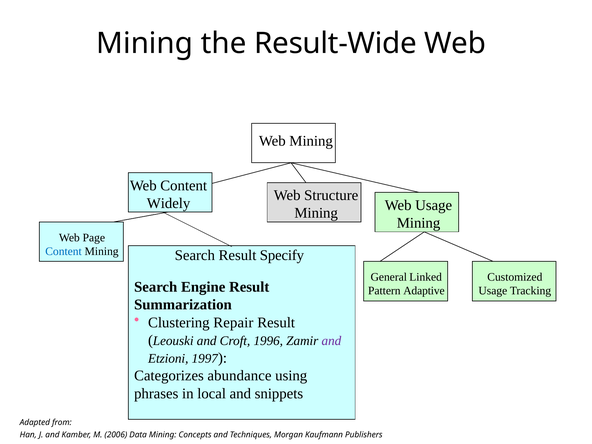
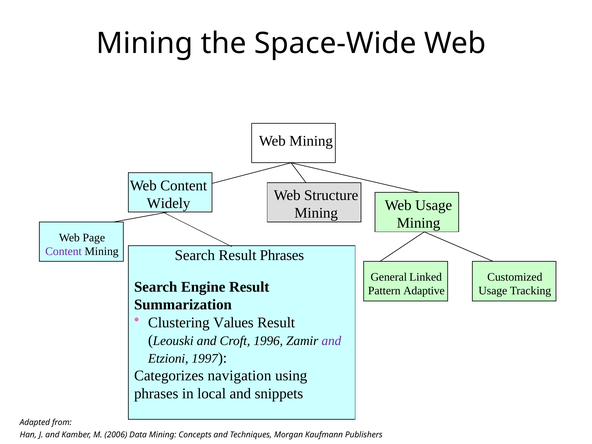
Result-Wide: Result-Wide -> Space-Wide (335, 43)
Content colour: blue -> purple (64, 251)
Result Specify: Specify -> Phrases (282, 255)
Repair: Repair -> Values (233, 322)
abundance: abundance -> navigation (239, 376)
